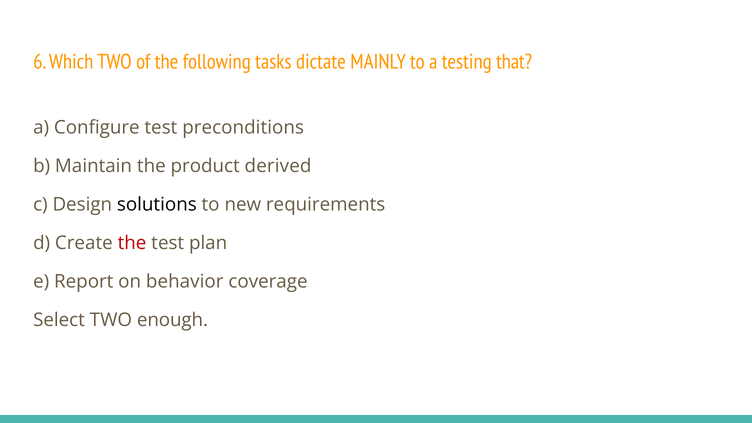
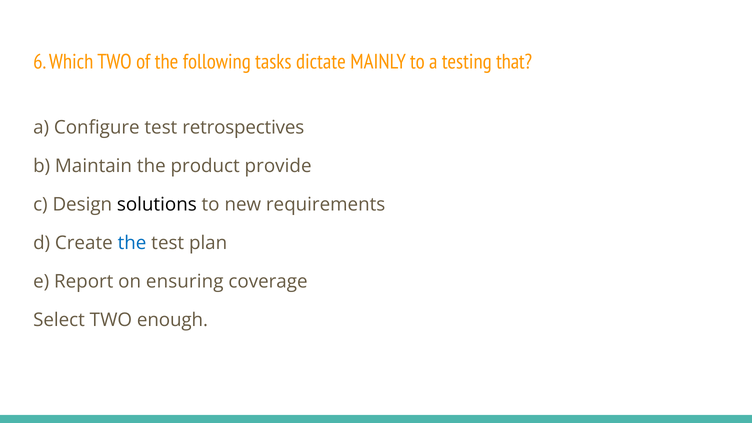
preconditions: preconditions -> retrospectives (243, 128)
derived: derived -> provide (278, 166)
the colour: red -> blue (132, 243)
behavior: behavior -> ensuring (185, 281)
